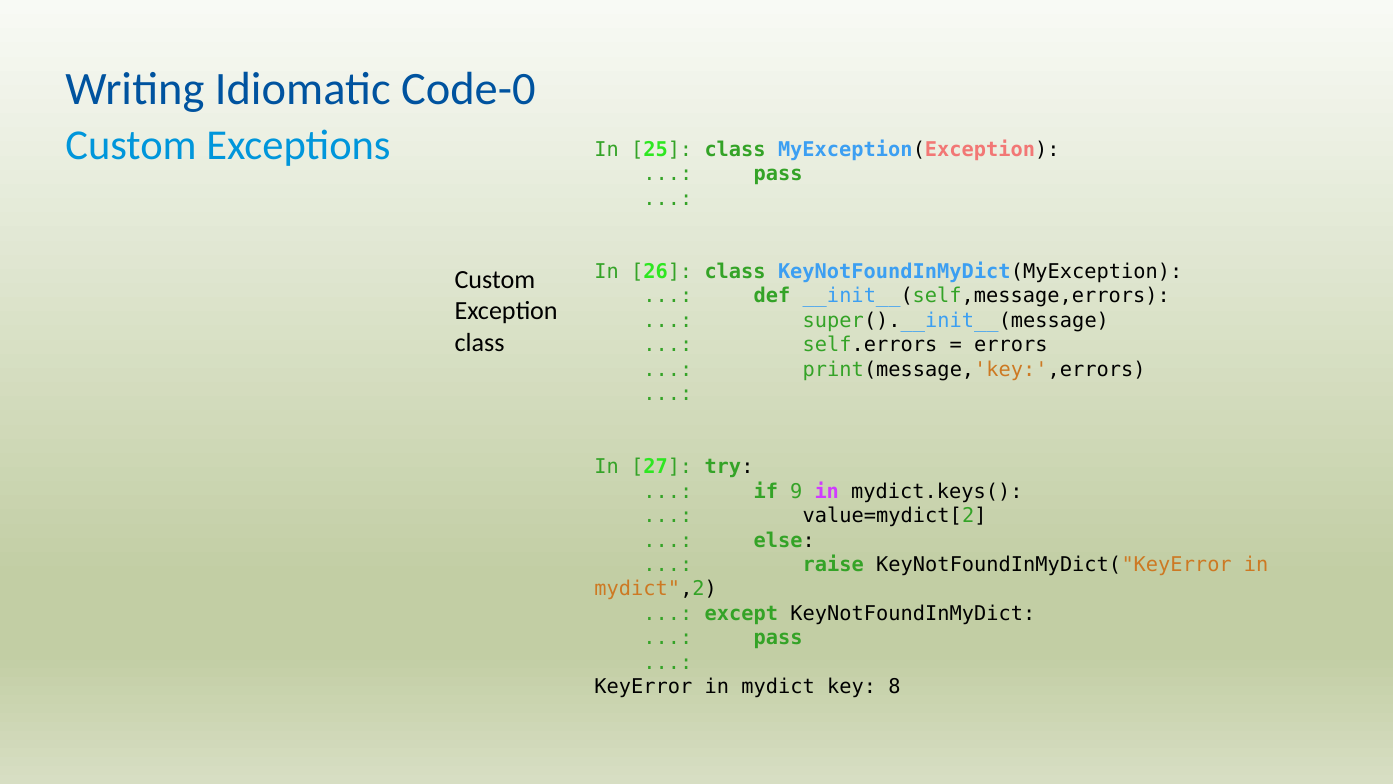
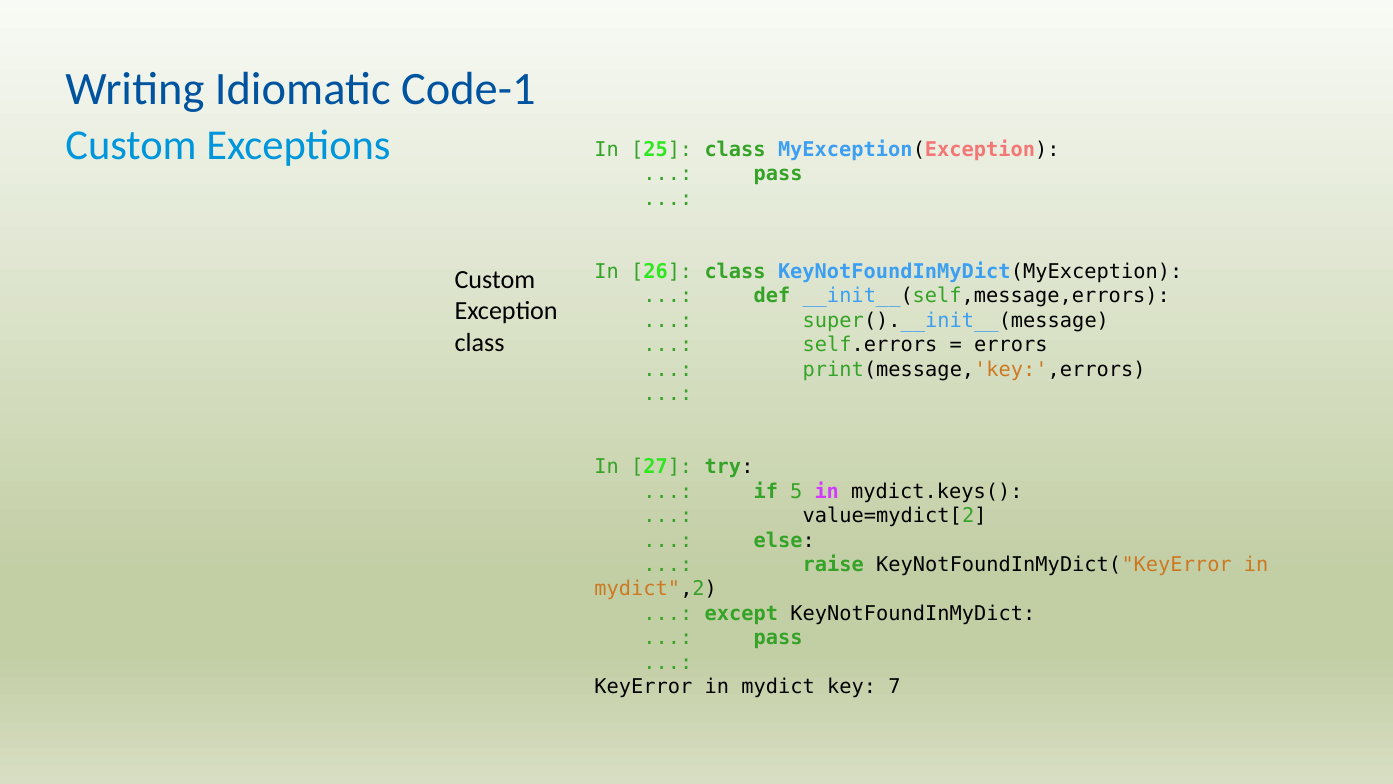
Code-0: Code-0 -> Code-1 (468, 89)
9: 9 -> 5 (796, 491)
8: 8 -> 7 (895, 686)
